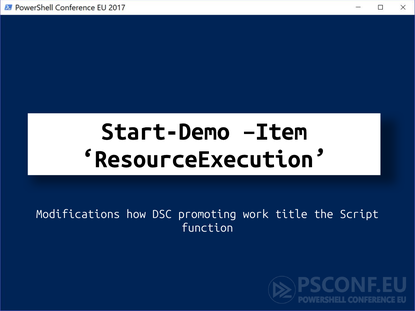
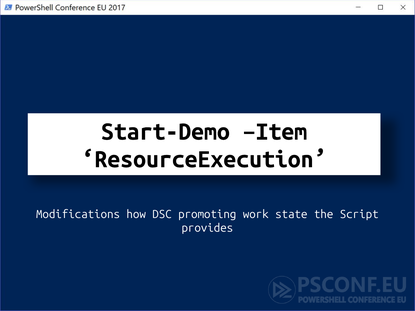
title: title -> state (291, 214)
function: function -> provides (207, 228)
